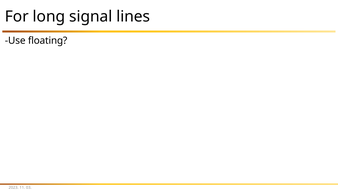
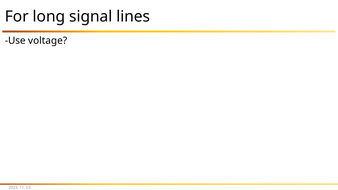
floating: floating -> voltage (48, 41)
